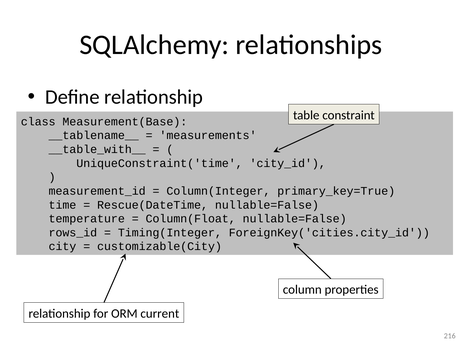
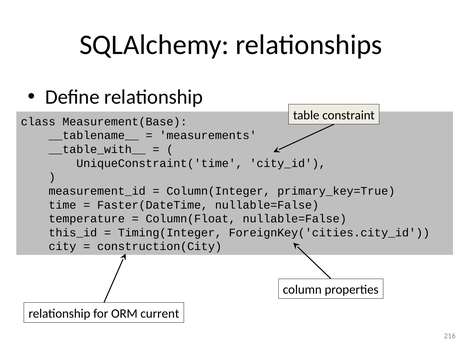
Rescue(DateTime: Rescue(DateTime -> Faster(DateTime (153, 205)
rows_id: rows_id -> this_id (73, 232)
customizable(City: customizable(City -> construction(City (159, 246)
